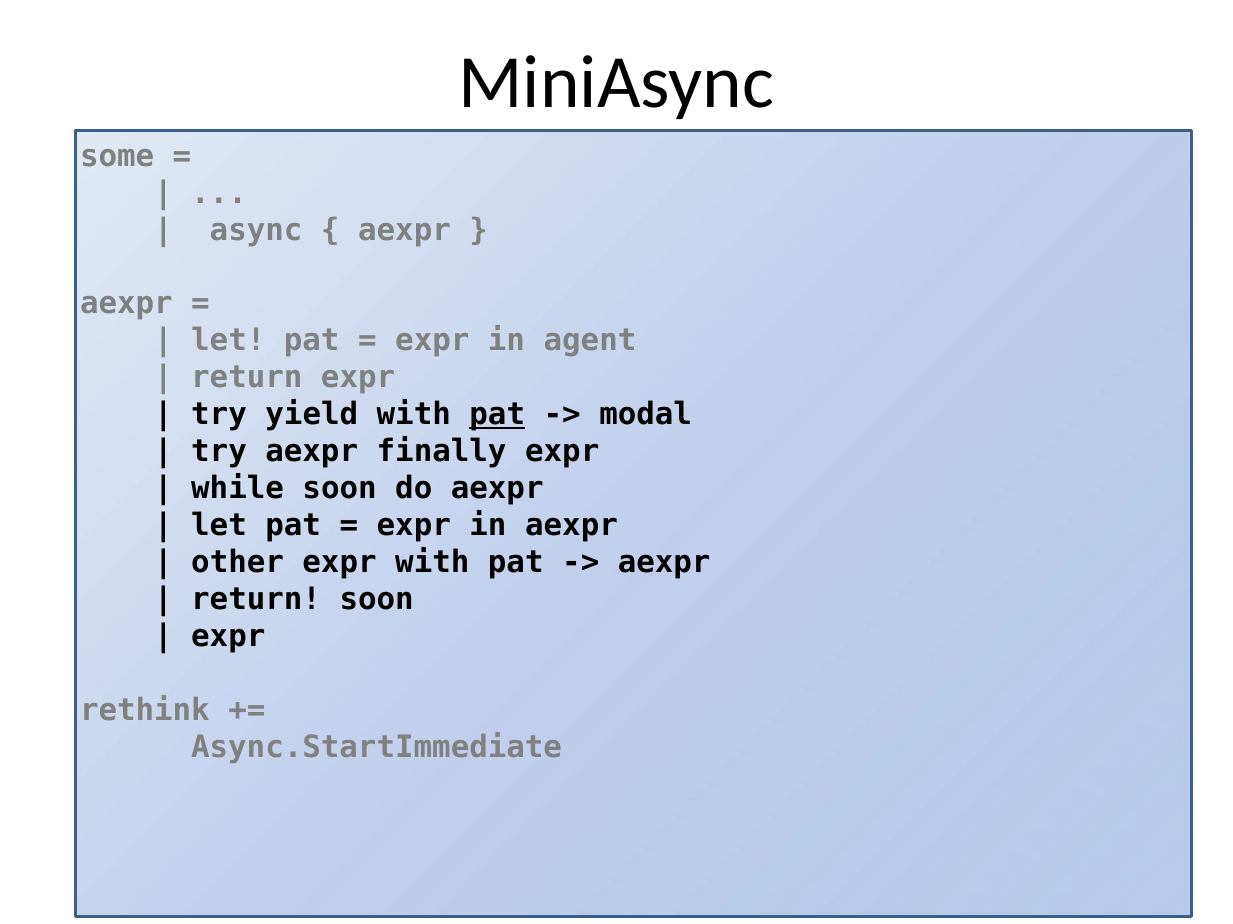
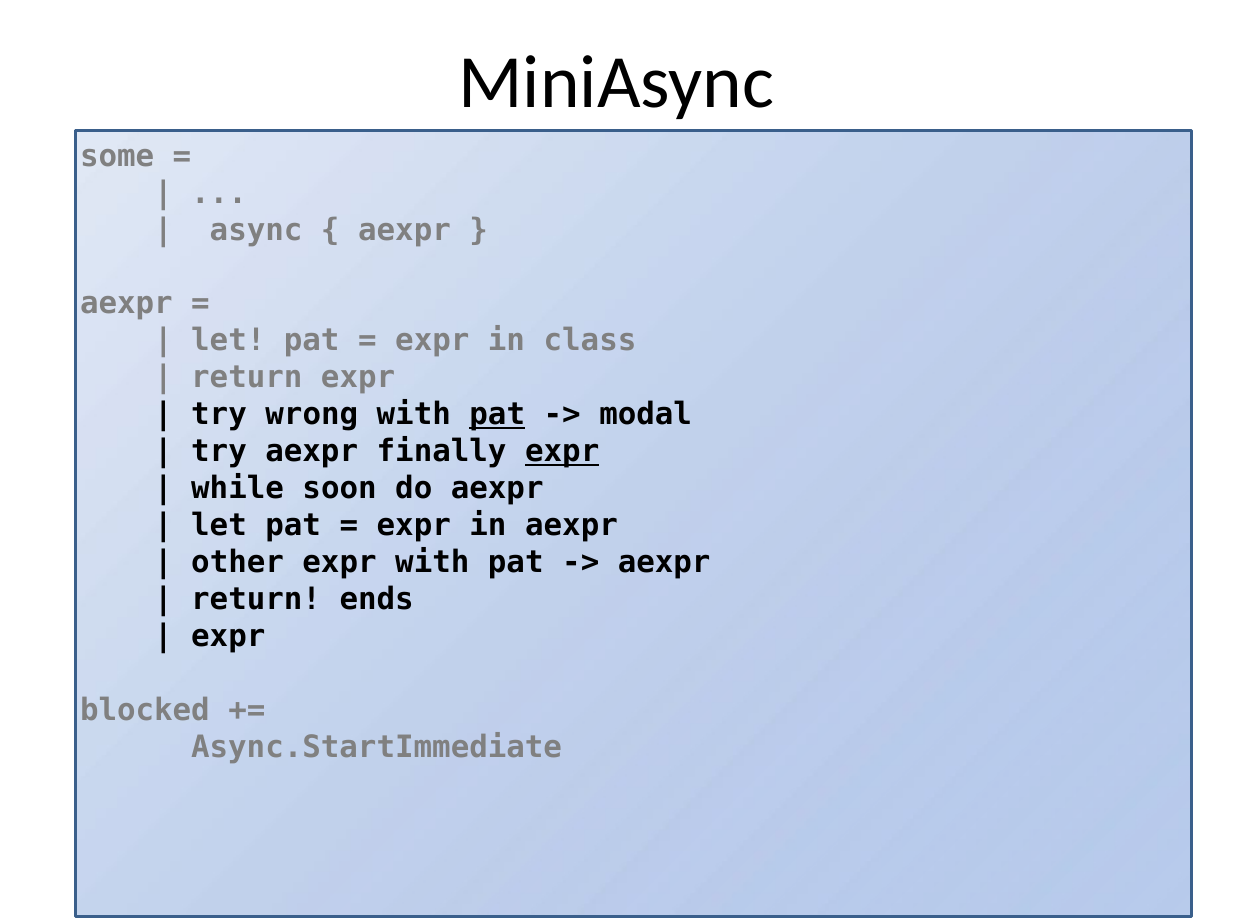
agent: agent -> class (590, 341)
yield: yield -> wrong (312, 415)
expr underline: none -> present (562, 452)
return soon: soon -> ends (377, 600)
rethink: rethink -> blocked (145, 711)
